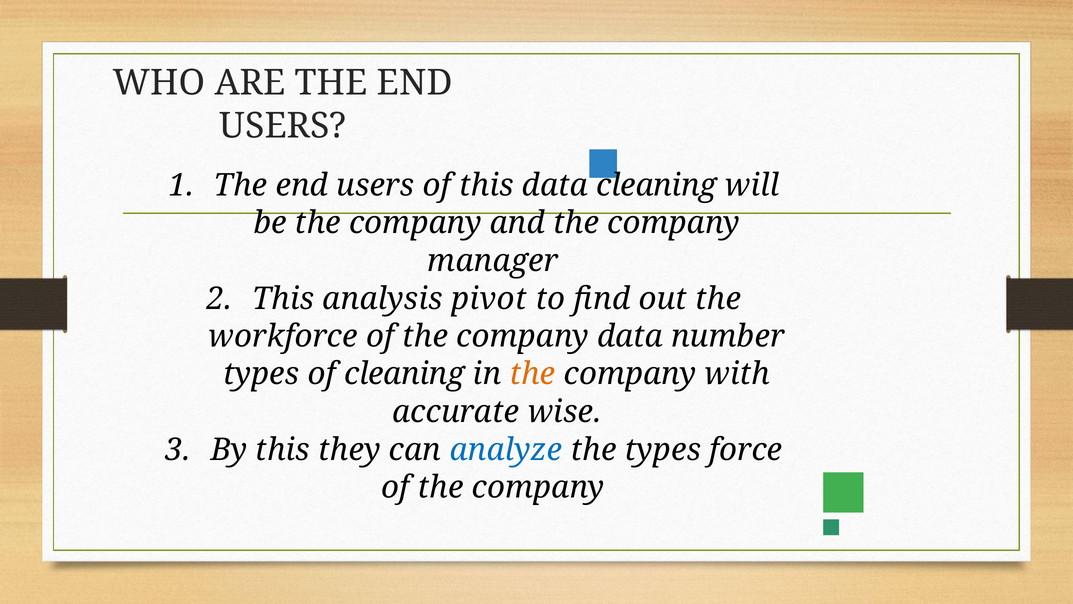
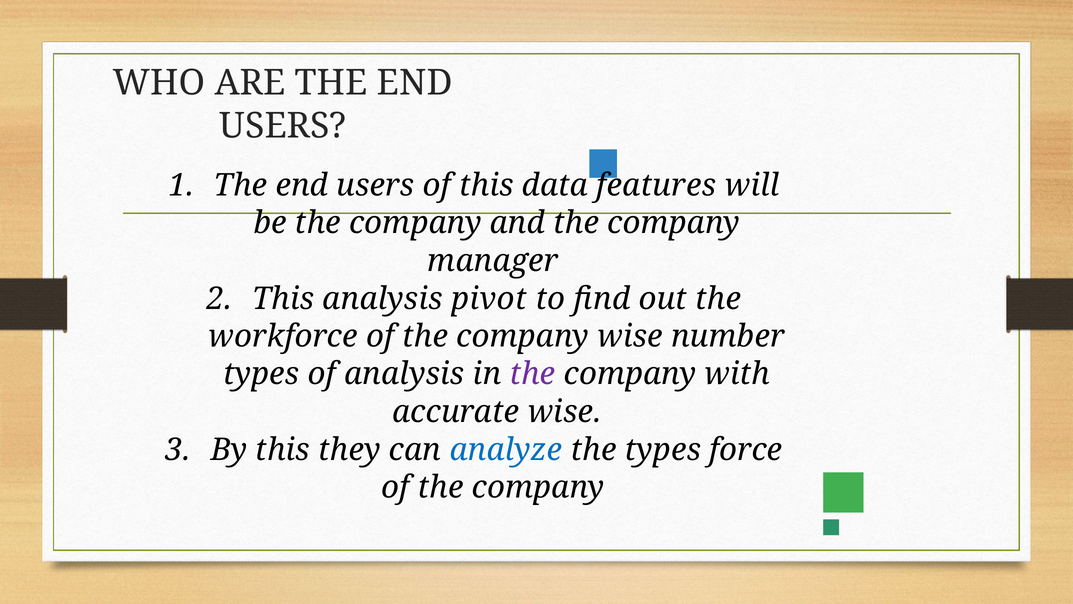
data cleaning: cleaning -> features (656, 185)
company data: data -> wise (630, 336)
of cleaning: cleaning -> analysis (404, 374)
the colour: orange -> purple (532, 374)
